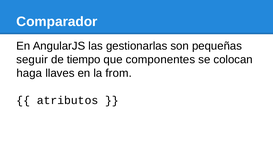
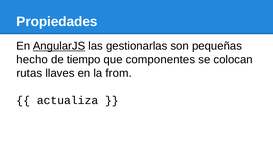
Comparador: Comparador -> Propiedades (57, 22)
AngularJS underline: none -> present (59, 46)
seguir: seguir -> hecho (32, 60)
haga: haga -> rutas (29, 73)
atributos: atributos -> actualiza (68, 101)
